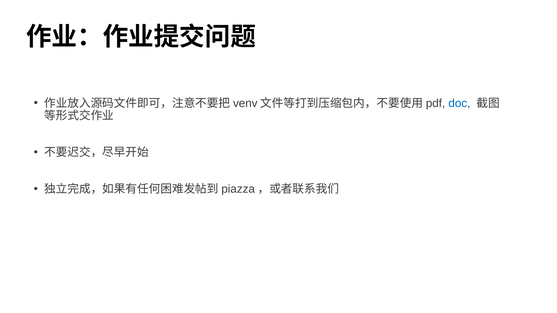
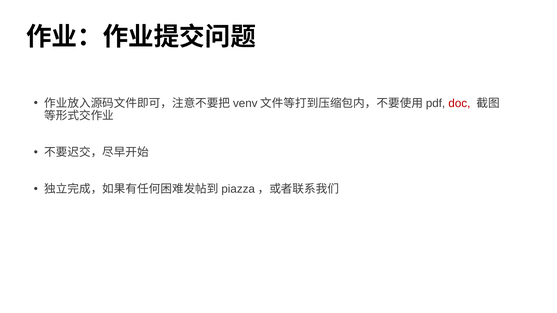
doc colour: blue -> red (459, 103)
